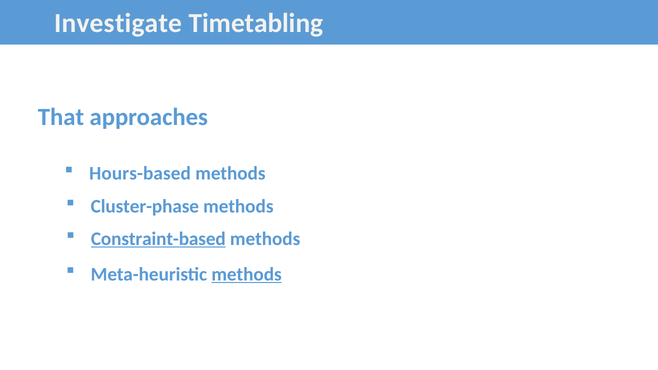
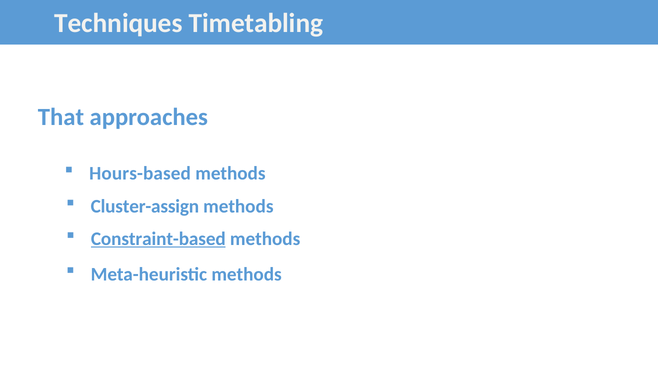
Investigate: Investigate -> Techniques (118, 23)
Cluster-phase: Cluster-phase -> Cluster-assign (145, 207)
methods underline: present -> none (247, 274)
